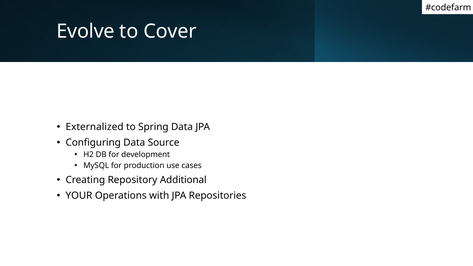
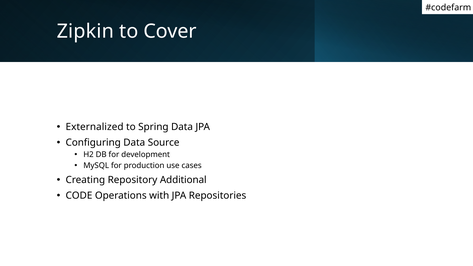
Evolve: Evolve -> Zipkin (85, 31)
YOUR: YOUR -> CODE (79, 196)
